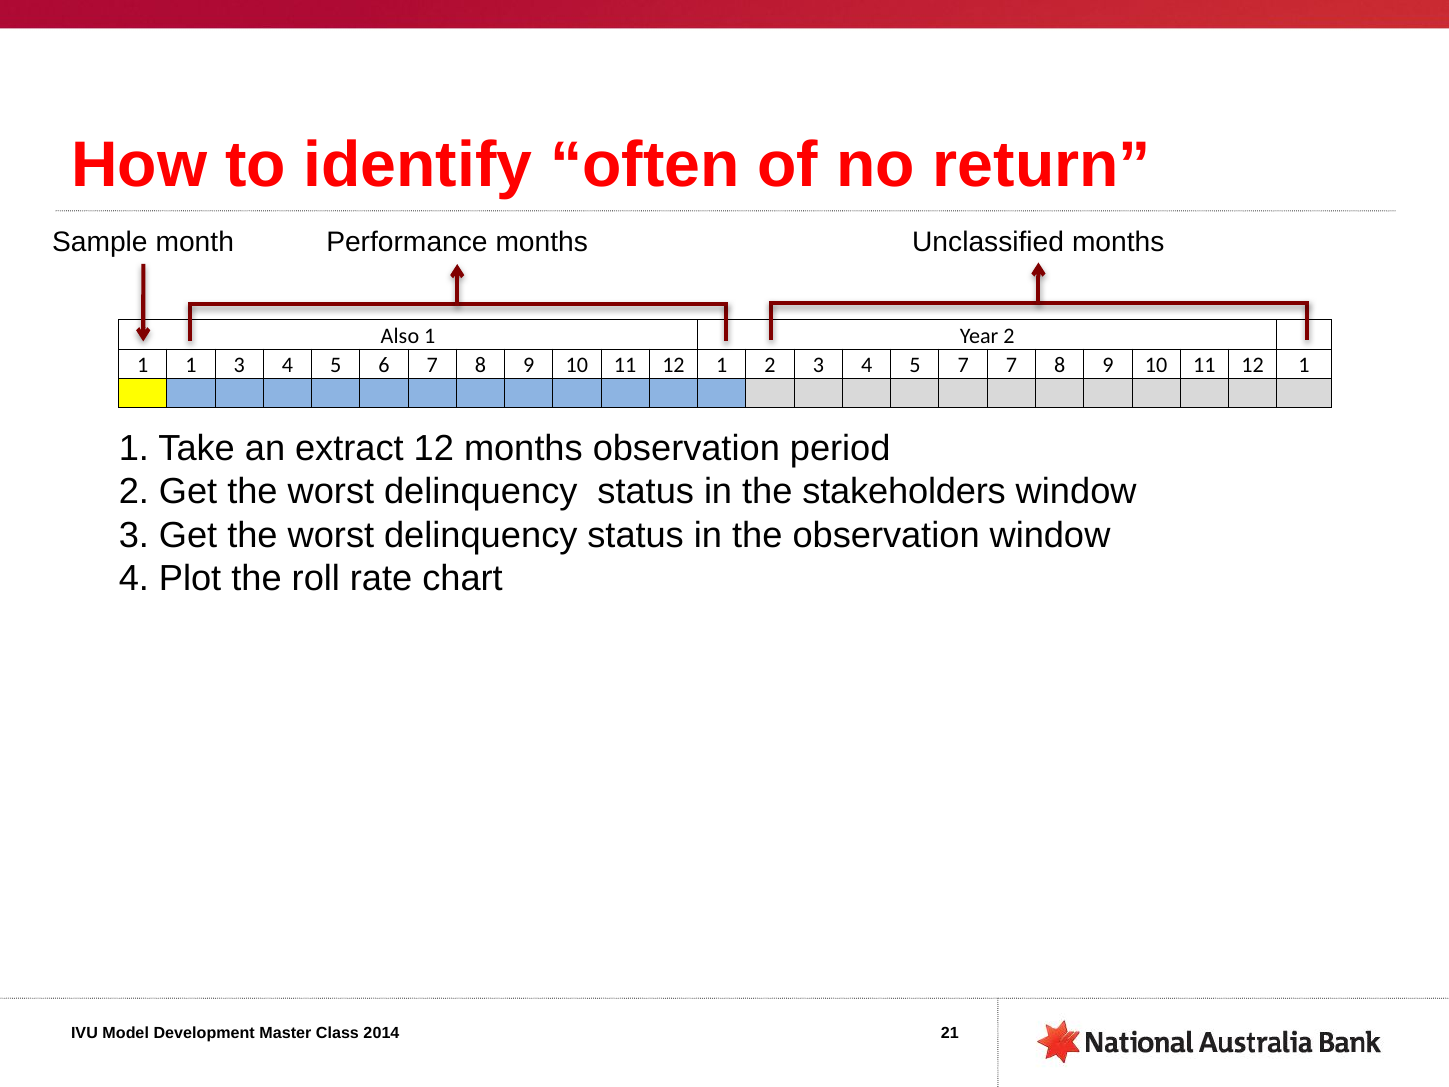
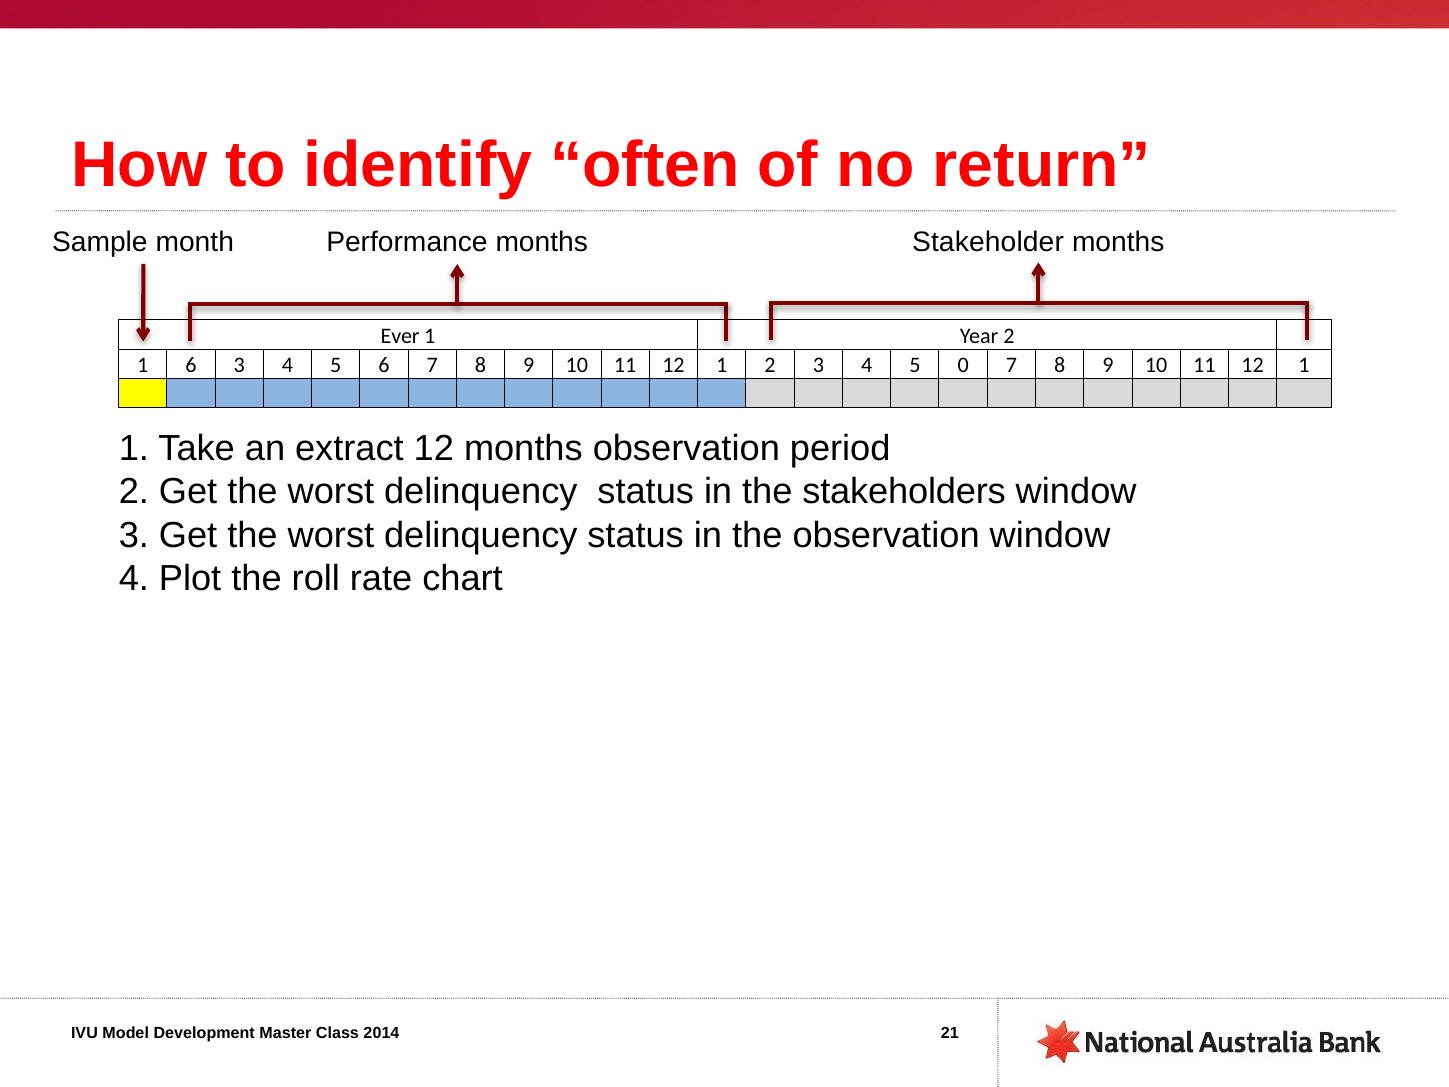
Unclassified: Unclassified -> Stakeholder (988, 242)
Also: Also -> Ever (400, 336)
1: 1 -> 6 (191, 365)
5 7: 7 -> 0 (963, 365)
